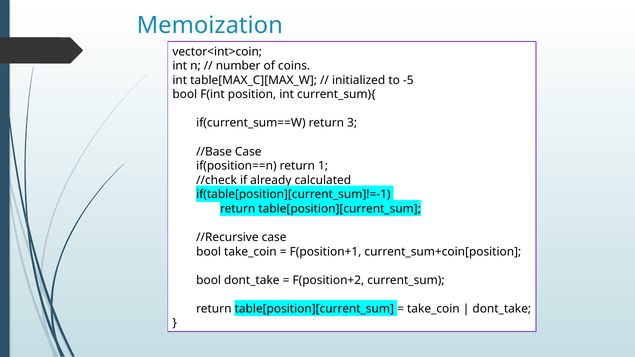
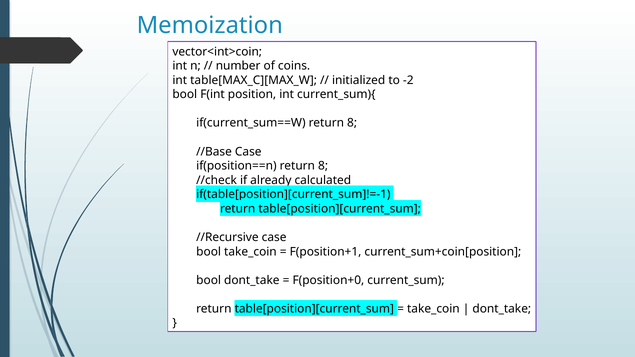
-5: -5 -> -2 (408, 80)
if(current_sum==W return 3: 3 -> 8 (352, 123)
if(position==n return 1: 1 -> 8 (323, 166)
F(position+2: F(position+2 -> F(position+0 (328, 280)
